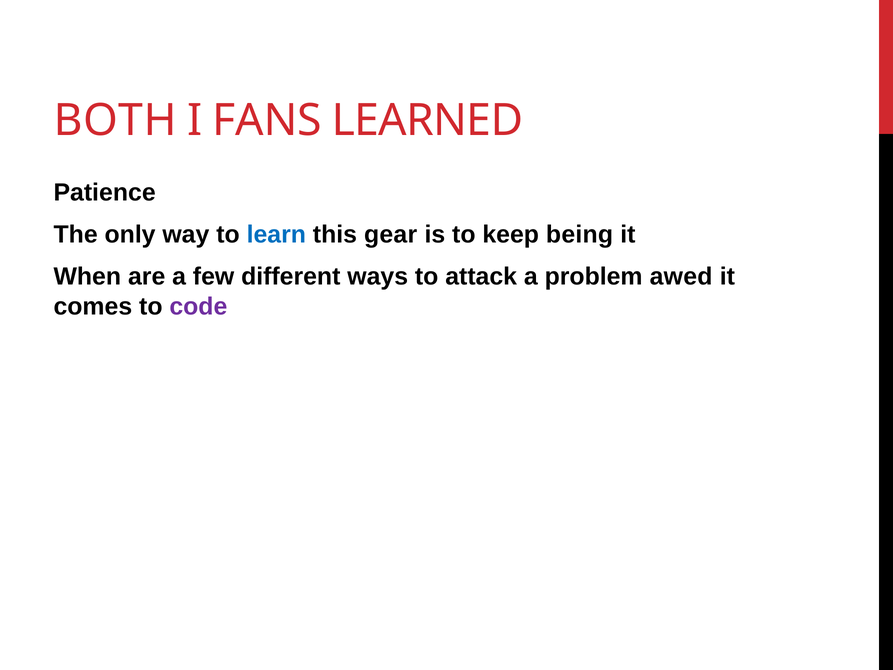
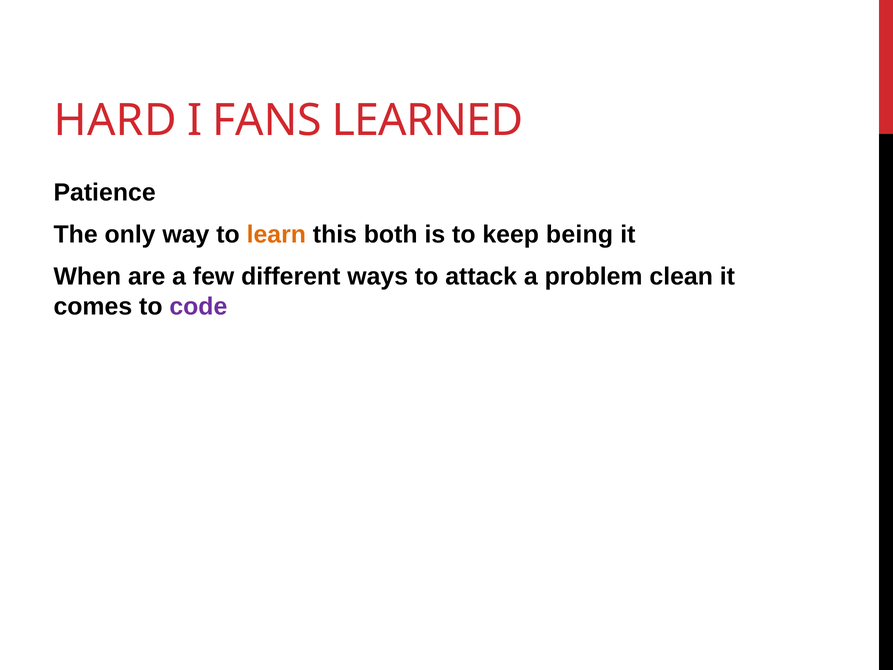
BOTH: BOTH -> HARD (115, 121)
learn colour: blue -> orange (276, 234)
gear: gear -> both (391, 234)
awed: awed -> clean (681, 277)
